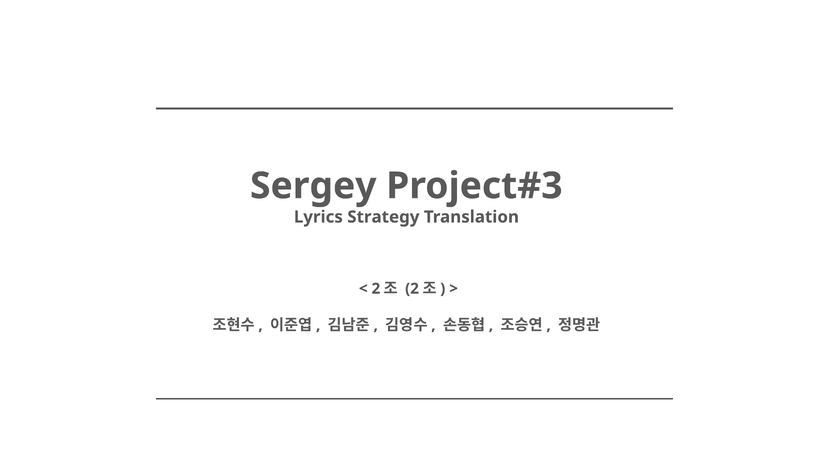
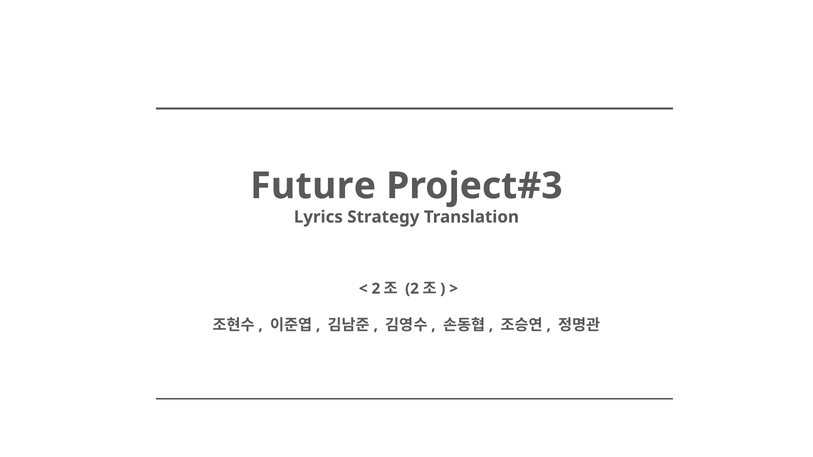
Sergey: Sergey -> Future (313, 186)
